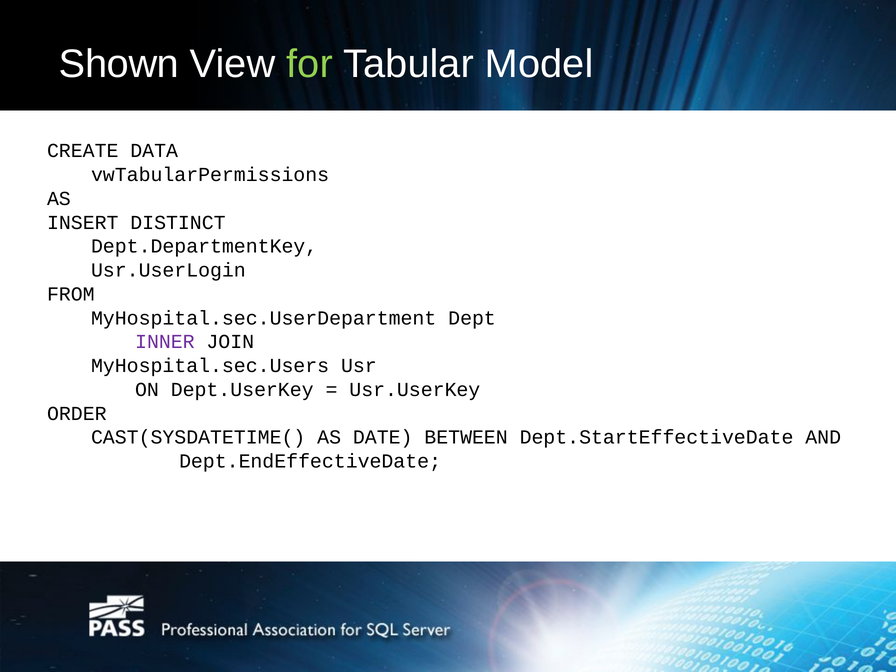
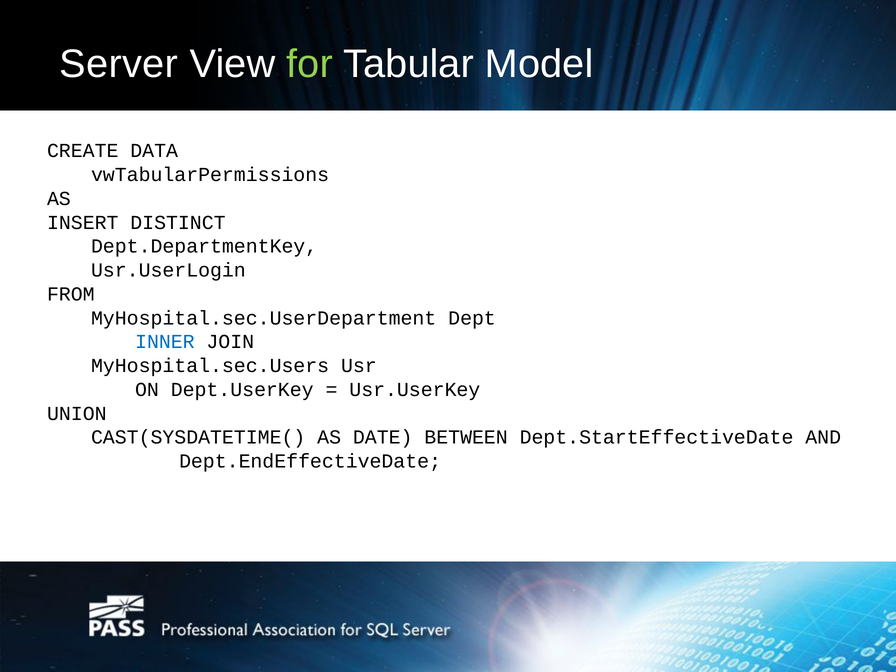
Shown: Shown -> Server (119, 64)
INNER colour: purple -> blue (165, 342)
ORDER: ORDER -> UNION (77, 413)
